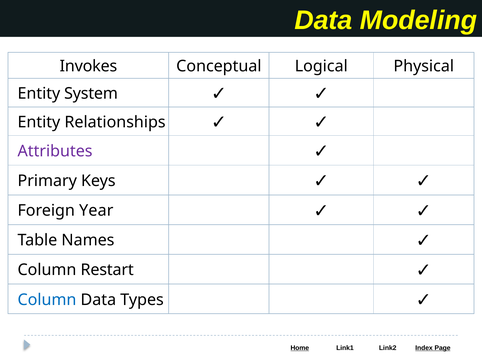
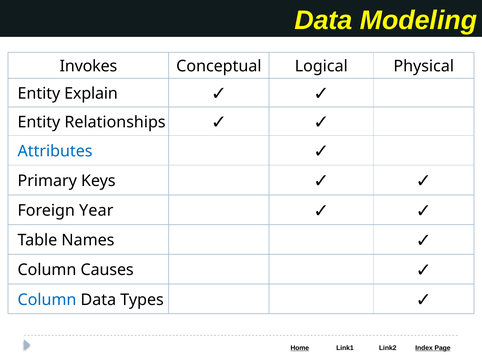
System: System -> Explain (91, 93)
Attributes colour: purple -> blue (55, 151)
Restart: Restart -> Causes (107, 270)
